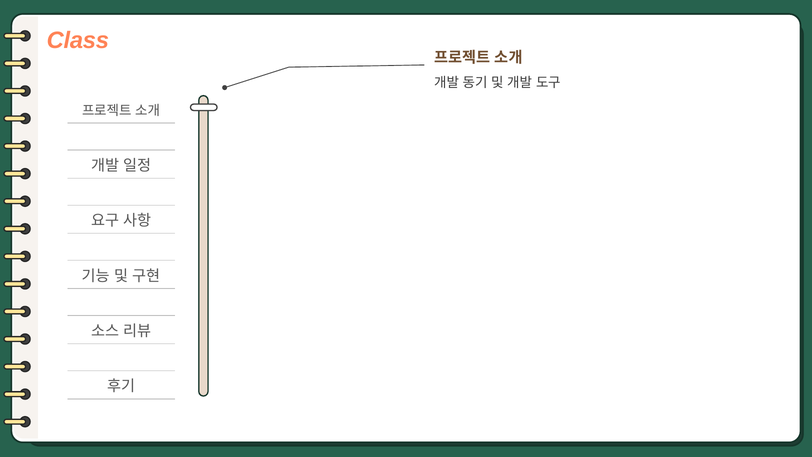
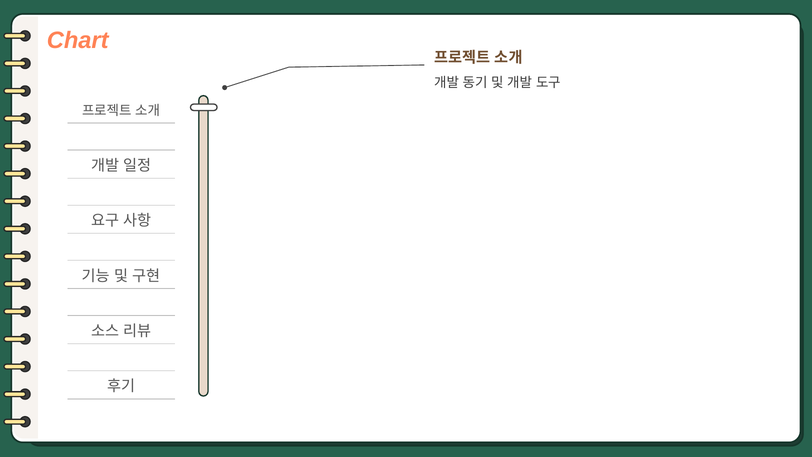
Class: Class -> Chart (78, 40)
